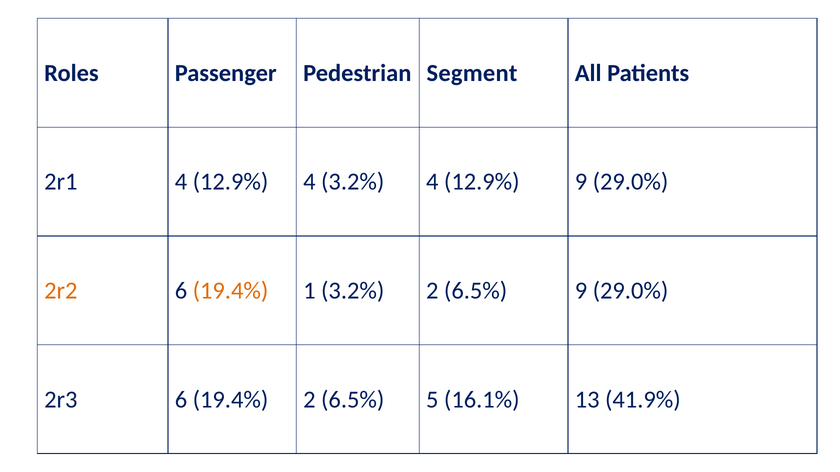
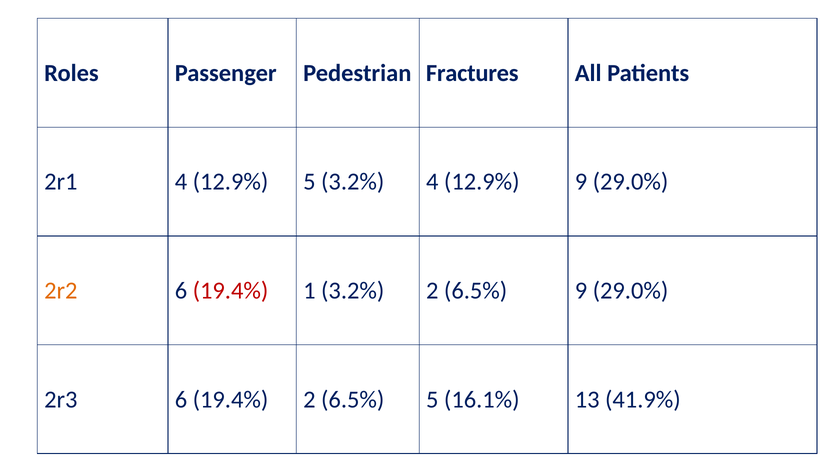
Segment: Segment -> Fractures (472, 73)
12.9% 4: 4 -> 5 (309, 182)
19.4% colour: orange -> red (230, 291)
